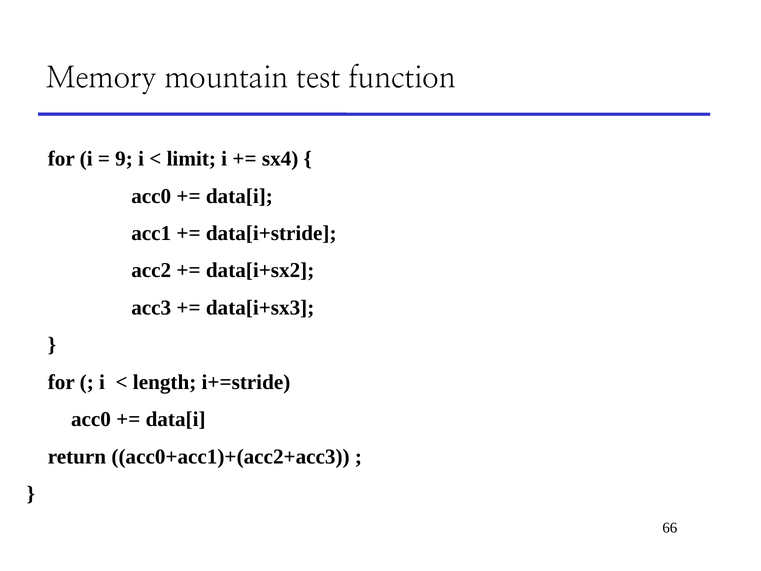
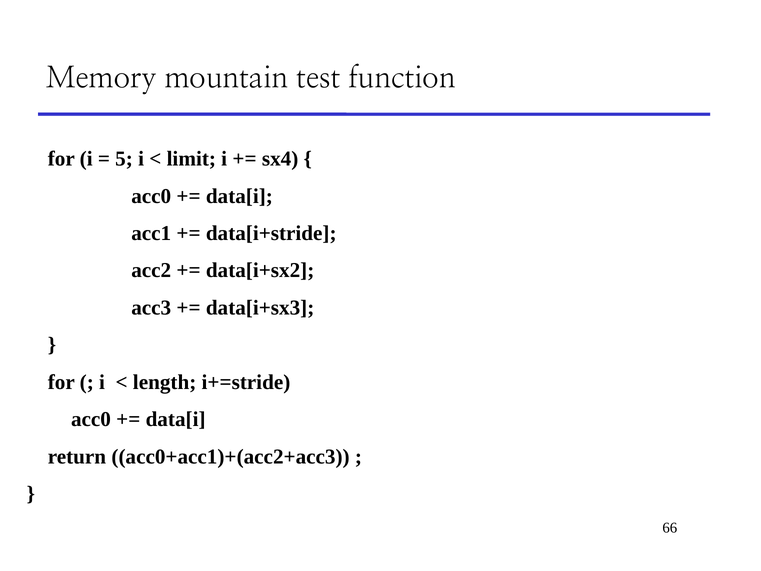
9: 9 -> 5 (124, 159)
